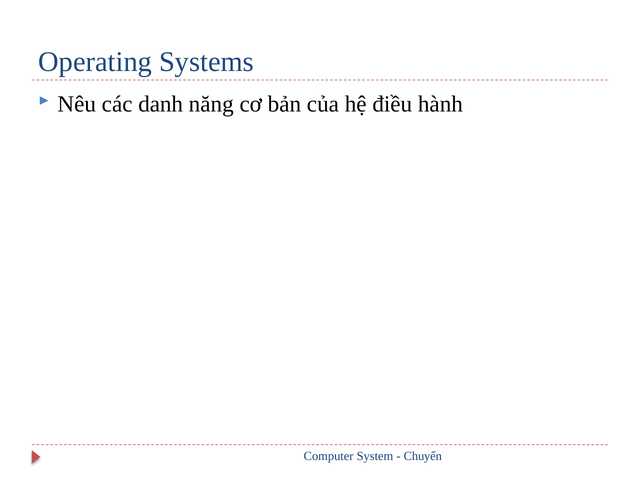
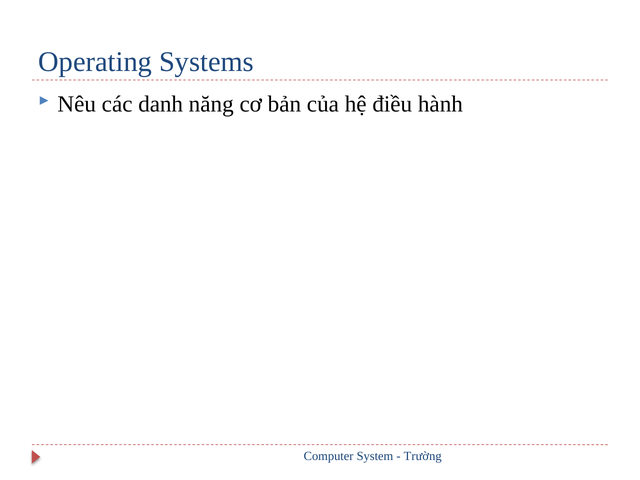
Chuyển: Chuyển -> Trường (423, 456)
